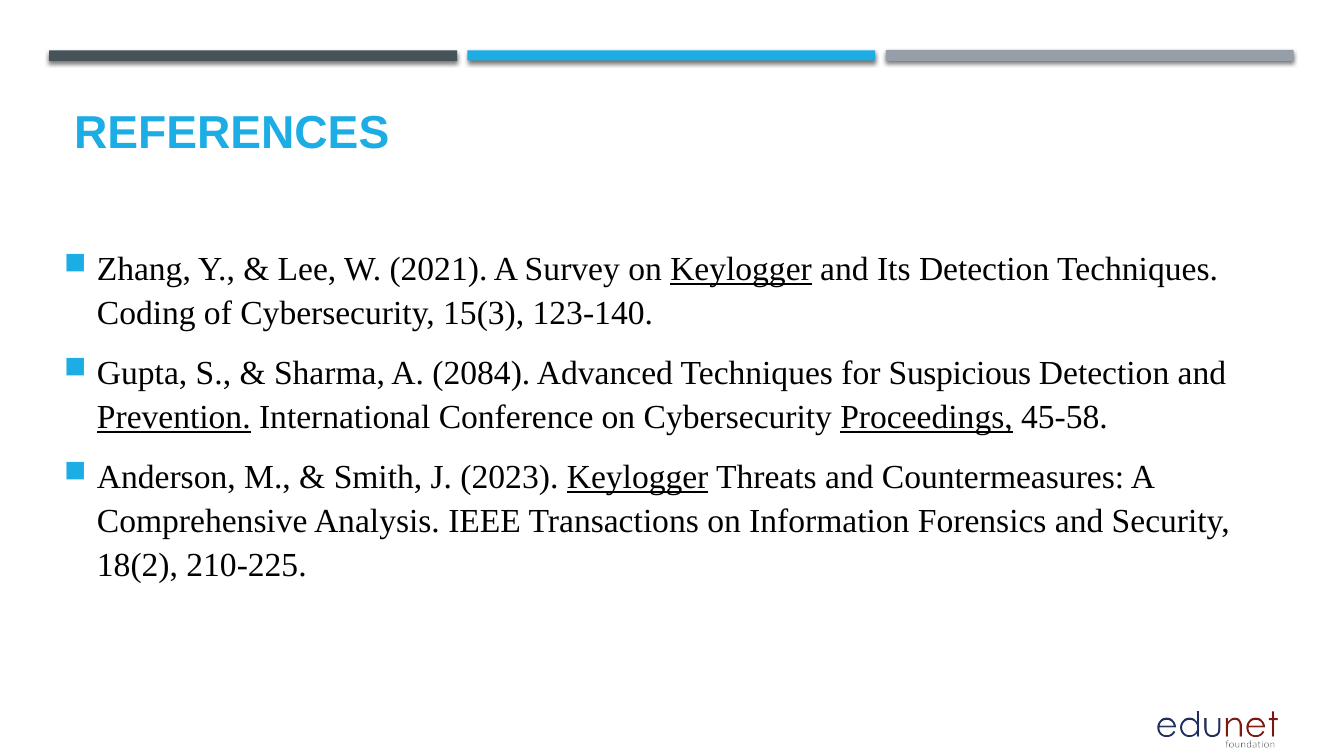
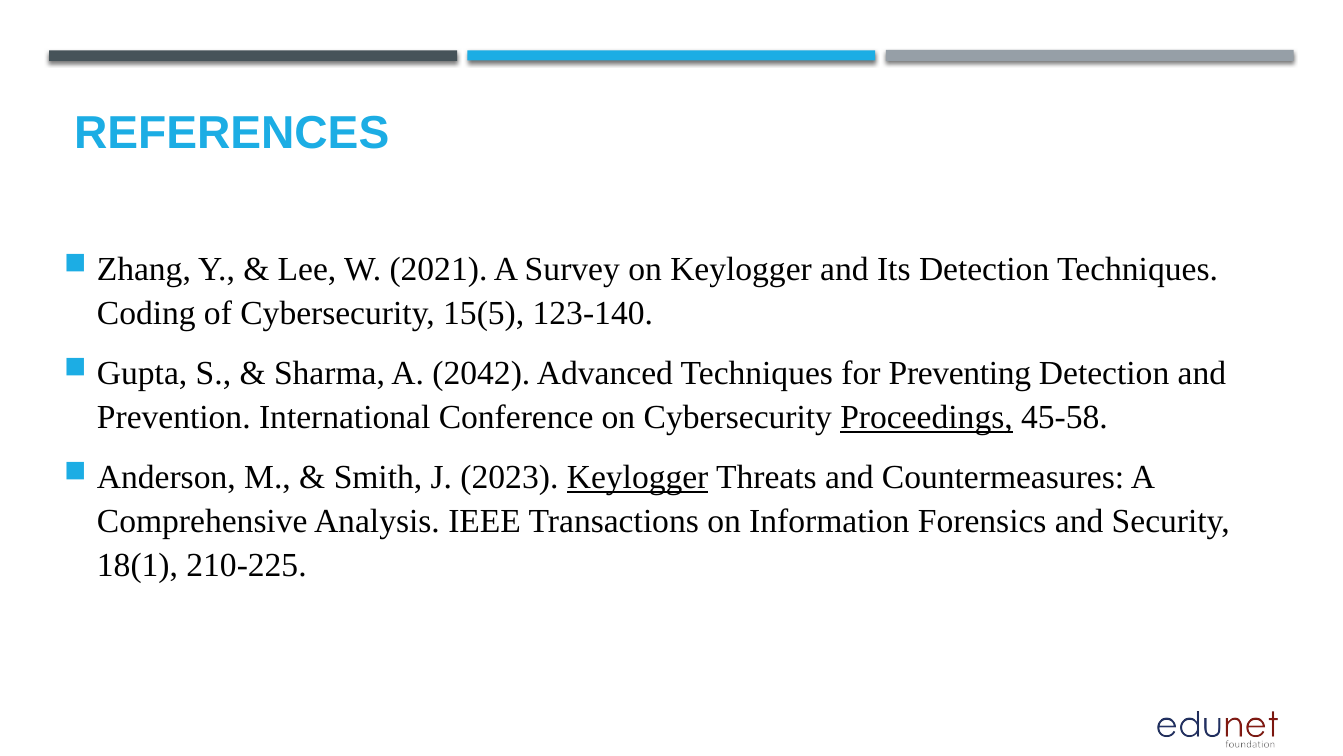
Keylogger underline: present -> none (741, 269)
15(3: 15(3 -> 15(5 (484, 314)
2084: 2084 -> 2042 (481, 373)
Suspicious: Suspicious -> Preventing (960, 373)
Prevention underline: present -> none (174, 417)
18(2: 18(2 -> 18(1 (138, 565)
